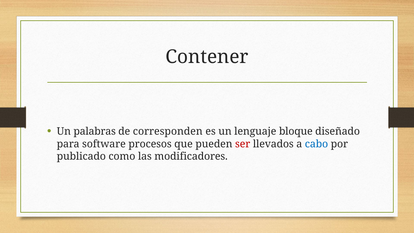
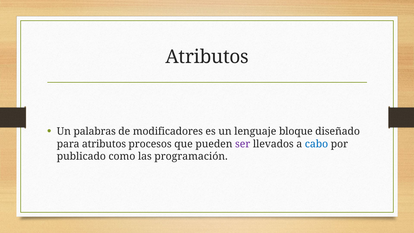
Contener: Contener -> Atributos (207, 57)
corresponden: corresponden -> modificadores (168, 131)
para software: software -> atributos (104, 144)
ser colour: red -> purple (243, 144)
modificadores: modificadores -> programación (191, 156)
